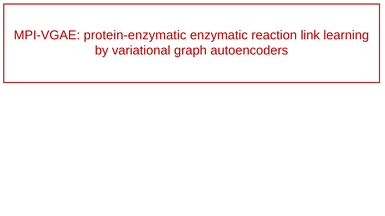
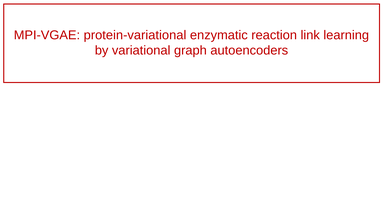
protein-enzymatic: protein-enzymatic -> protein-variational (135, 35)
